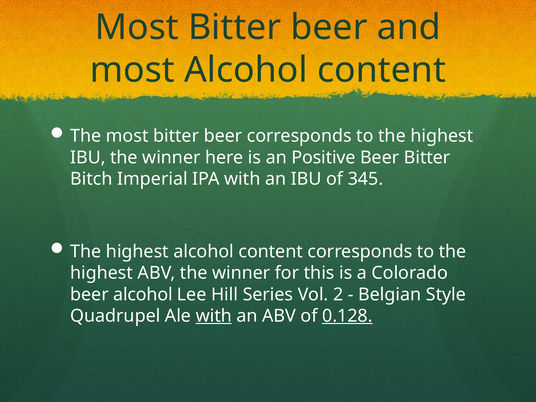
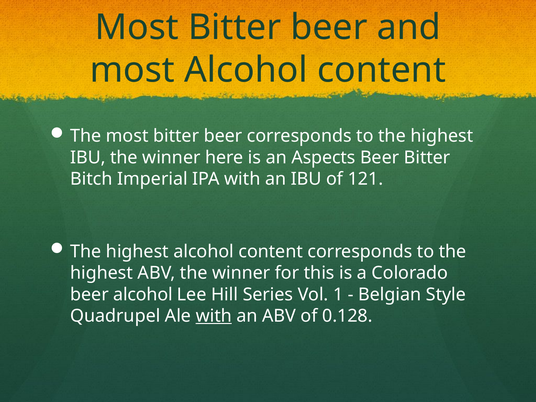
Positive: Positive -> Aspects (323, 157)
345: 345 -> 121 (365, 179)
2: 2 -> 1 (338, 294)
0.128 underline: present -> none (347, 316)
